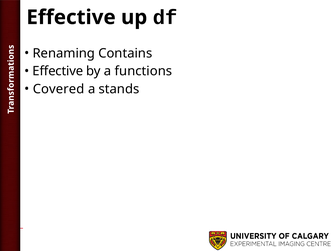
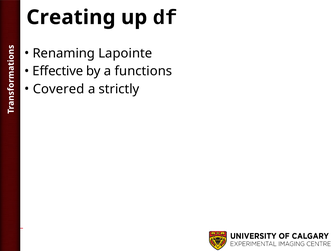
Effective: Effective -> Creating (71, 17)
Contains: Contains -> Lapointe (125, 53)
stands: stands -> strictly (119, 89)
